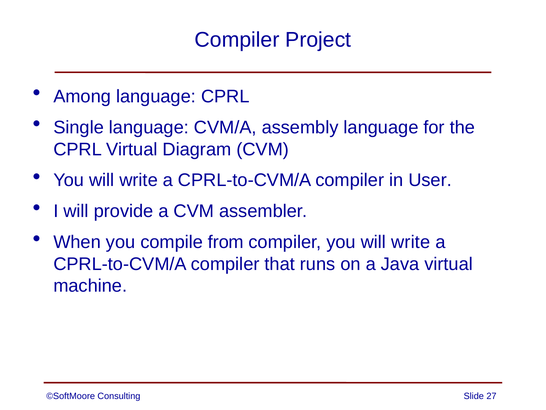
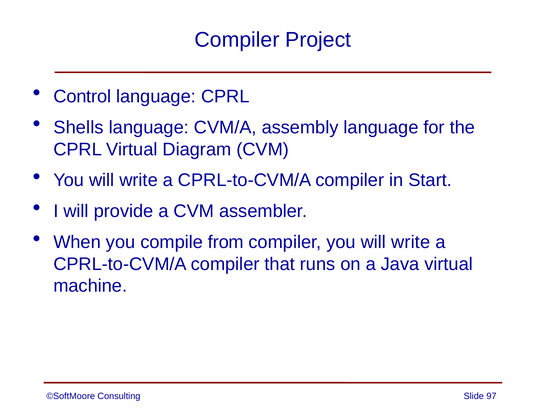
Among: Among -> Control (82, 96)
Single: Single -> Shells (79, 127)
User: User -> Start (430, 180)
27: 27 -> 97 (491, 396)
